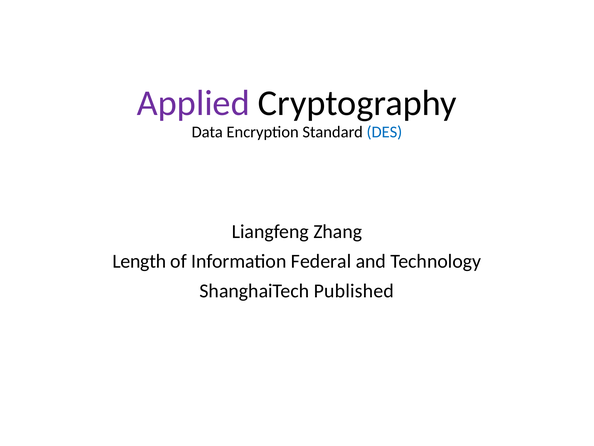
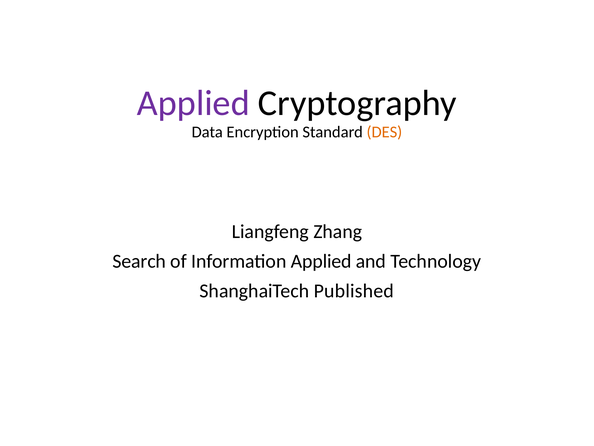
DES colour: blue -> orange (384, 132)
Length: Length -> Search (139, 261)
Information Federal: Federal -> Applied (321, 261)
